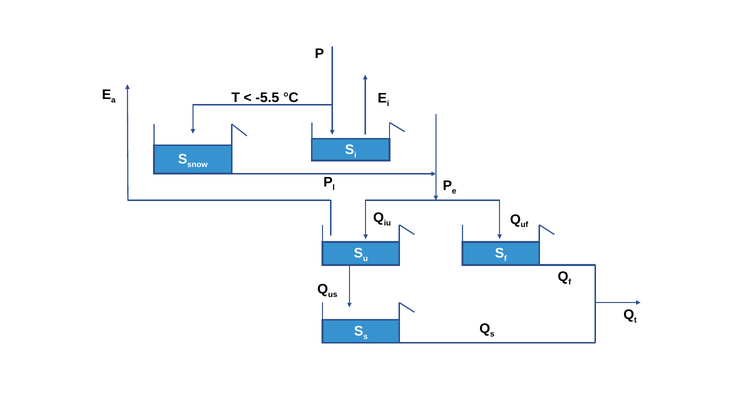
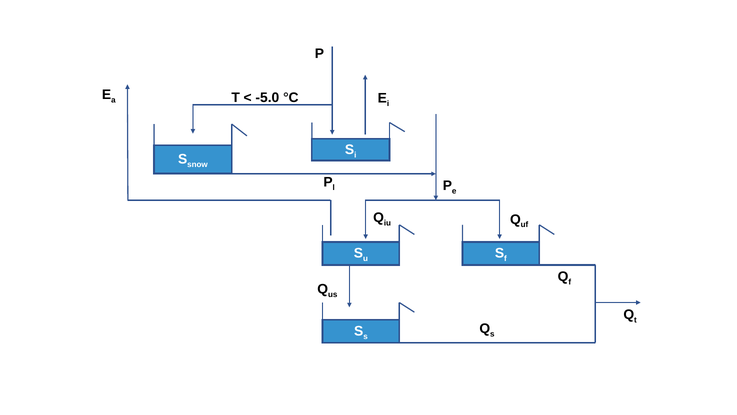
-5.5: -5.5 -> -5.0 (267, 98)
